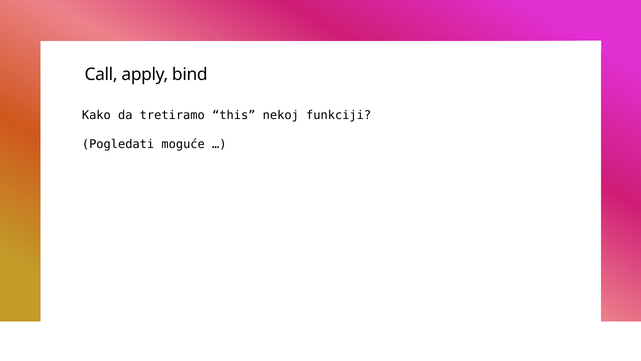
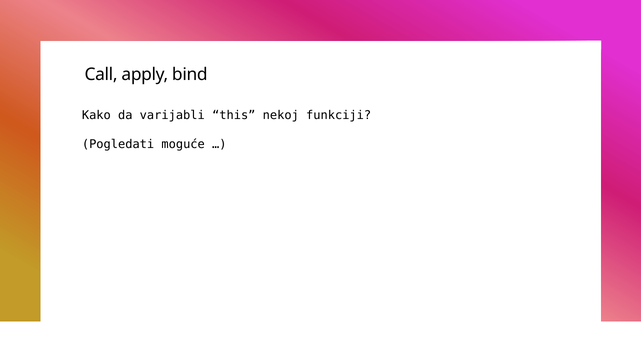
tretiramo: tretiramo -> varijabli (172, 115)
